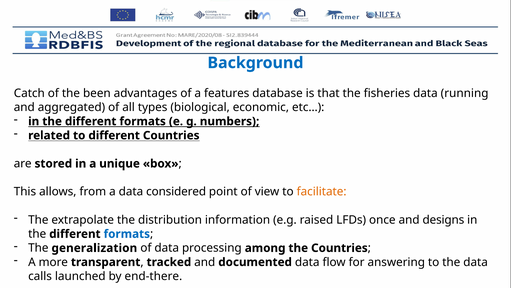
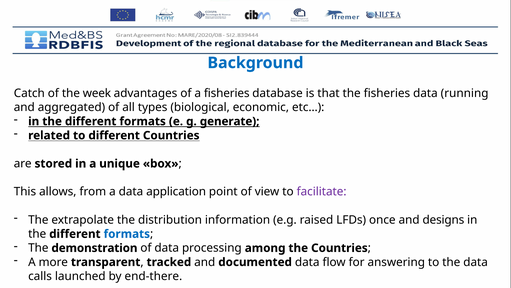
been: been -> week (97, 93)
a features: features -> fisheries (227, 93)
numbers: numbers -> generate (230, 121)
considered: considered -> application (176, 191)
facilitate colour: orange -> purple (322, 191)
generalization: generalization -> demonstration (94, 248)
